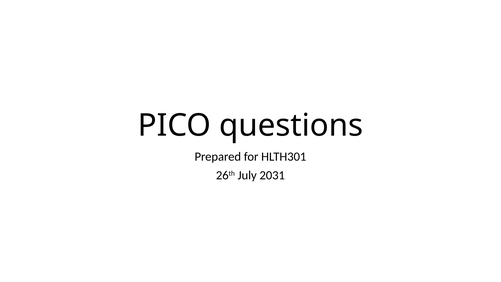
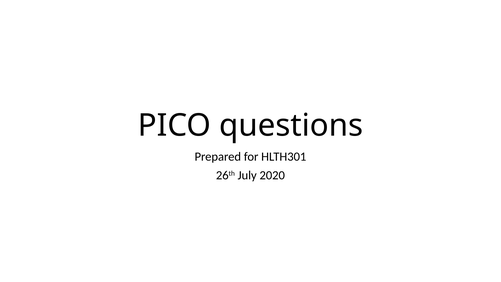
2031: 2031 -> 2020 (272, 175)
